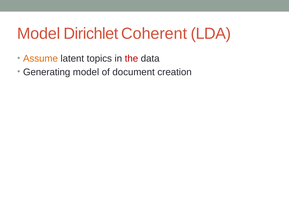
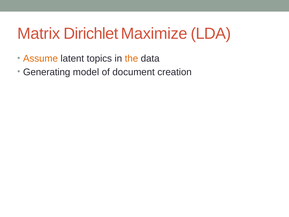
Model: Model -> Matrix (39, 34)
Coherent: Coherent -> Maximize (154, 34)
the colour: red -> orange (131, 58)
